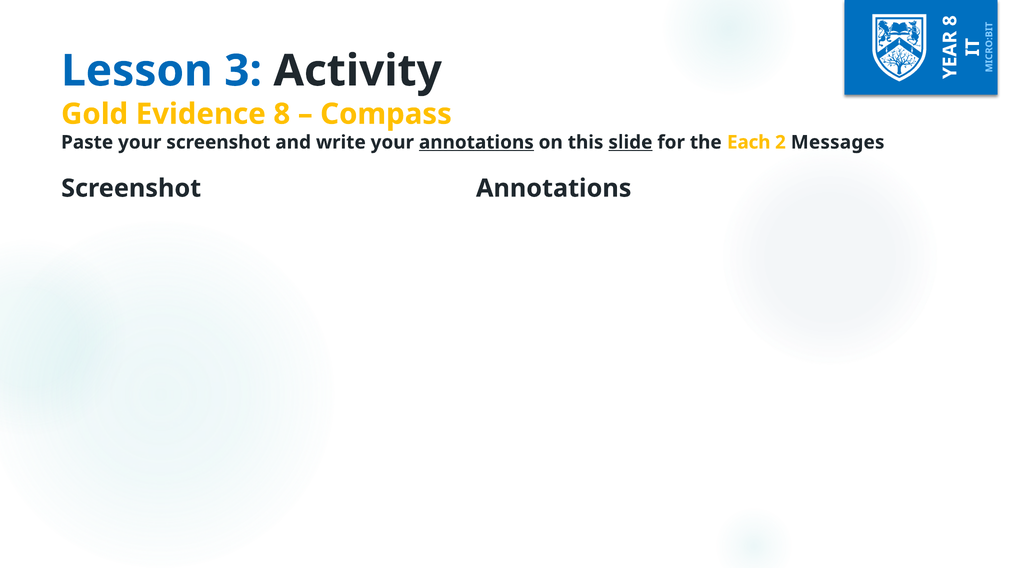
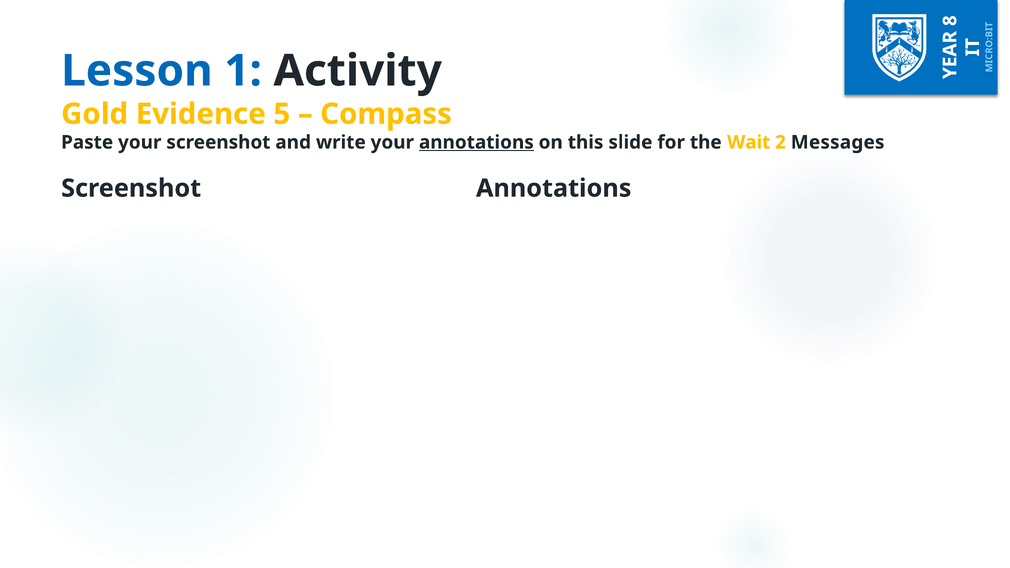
3: 3 -> 1 (243, 71)
Evidence 8: 8 -> 5 (282, 114)
slide underline: present -> none (630, 142)
Each: Each -> Wait (749, 142)
